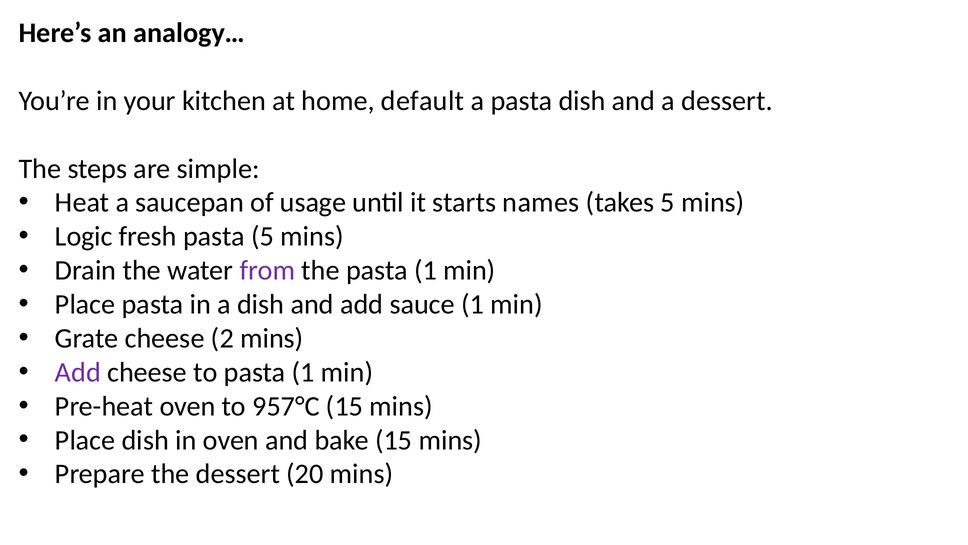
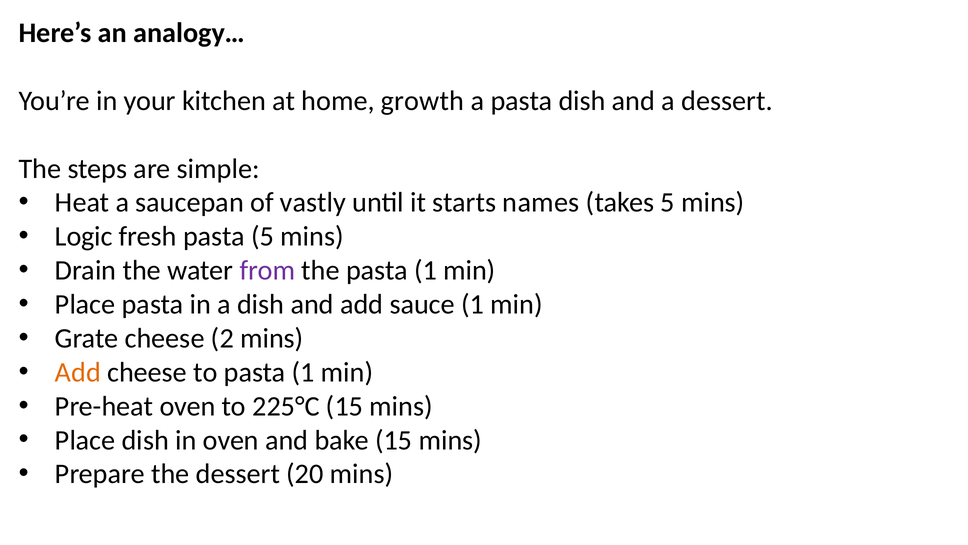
default: default -> growth (423, 101)
usage: usage -> vastly (313, 202)
Add colour: purple -> orange (78, 372)
957°C: 957°C -> 225°C (286, 406)
